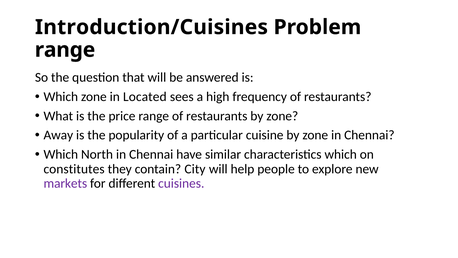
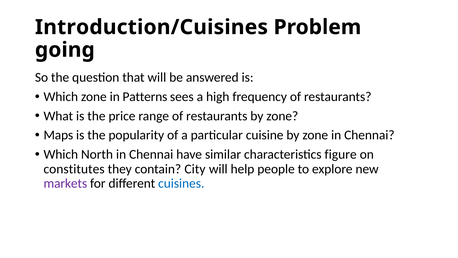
range: range -> going (65, 50)
Located: Located -> Patterns (145, 97)
Away: Away -> Maps (58, 135)
characteristics which: which -> figure (341, 154)
cuisines colour: purple -> blue (181, 183)
